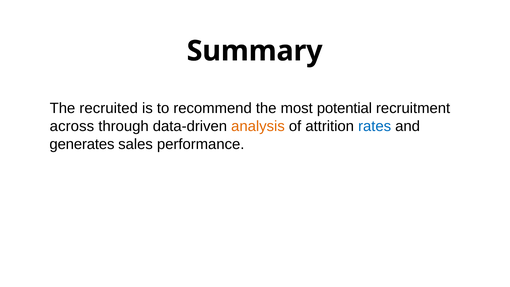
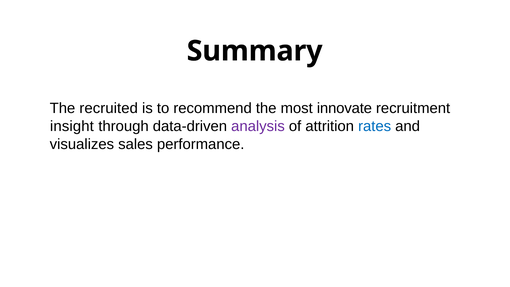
potential: potential -> innovate (344, 108)
across: across -> insight (72, 126)
analysis colour: orange -> purple (258, 126)
generates: generates -> visualizes (82, 144)
